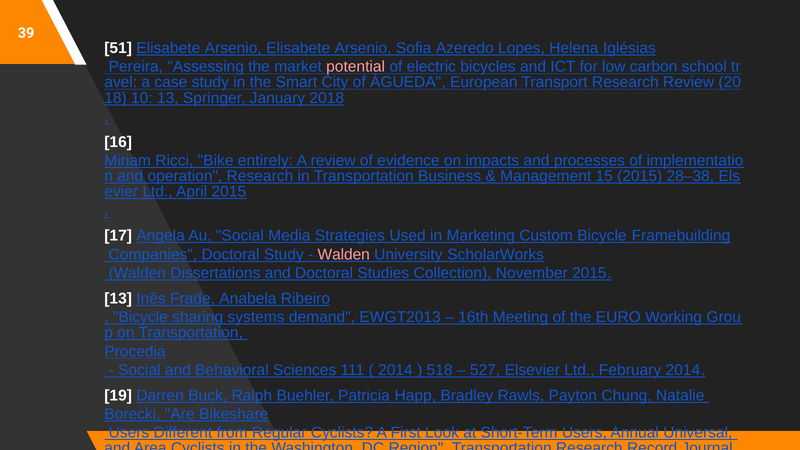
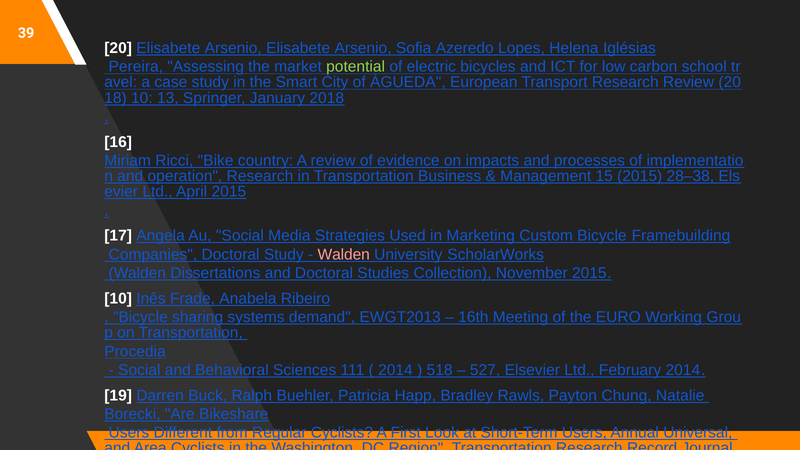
51: 51 -> 20 (118, 48)
potential colour: pink -> light green (356, 67)
entirely: entirely -> country (266, 161)
13: 13 -> 10 (118, 298)
